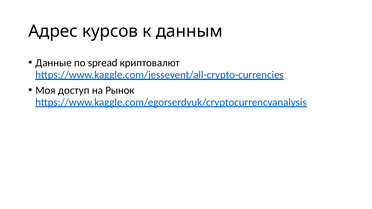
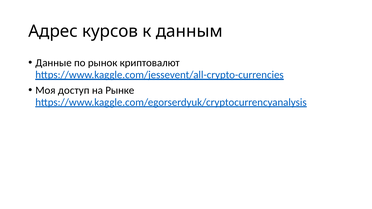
spread: spread -> рынок (103, 63)
Рынок: Рынок -> Рынке (120, 90)
